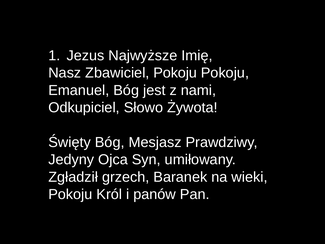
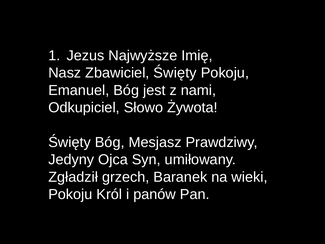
Zbawiciel Pokoju: Pokoju -> Święty (175, 73)
